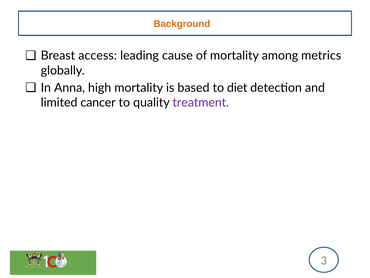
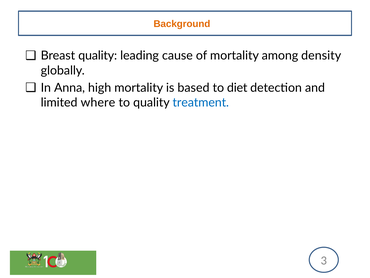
Breast access: access -> quality (98, 56)
metrics: metrics -> density (321, 56)
cancer: cancer -> where (98, 102)
treatment colour: purple -> blue (201, 102)
